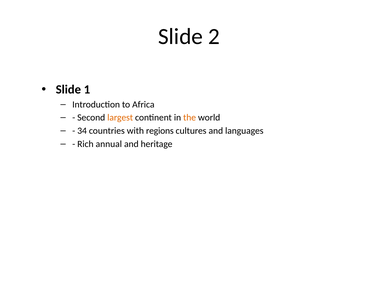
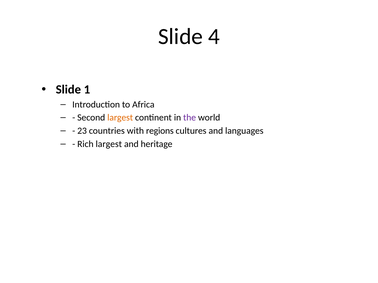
2: 2 -> 4 (214, 37)
the colour: orange -> purple (190, 118)
34: 34 -> 23 (82, 131)
Rich annual: annual -> largest (109, 144)
